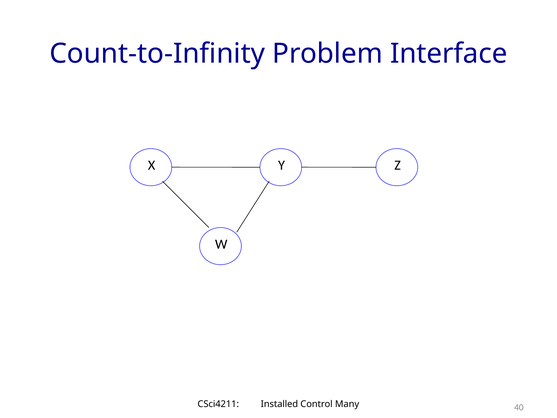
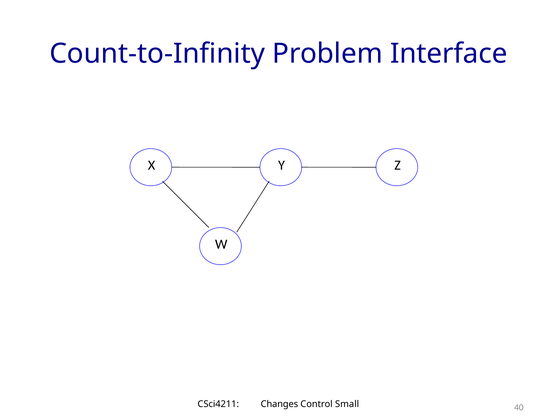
Installed: Installed -> Changes (279, 404)
Many: Many -> Small (347, 404)
